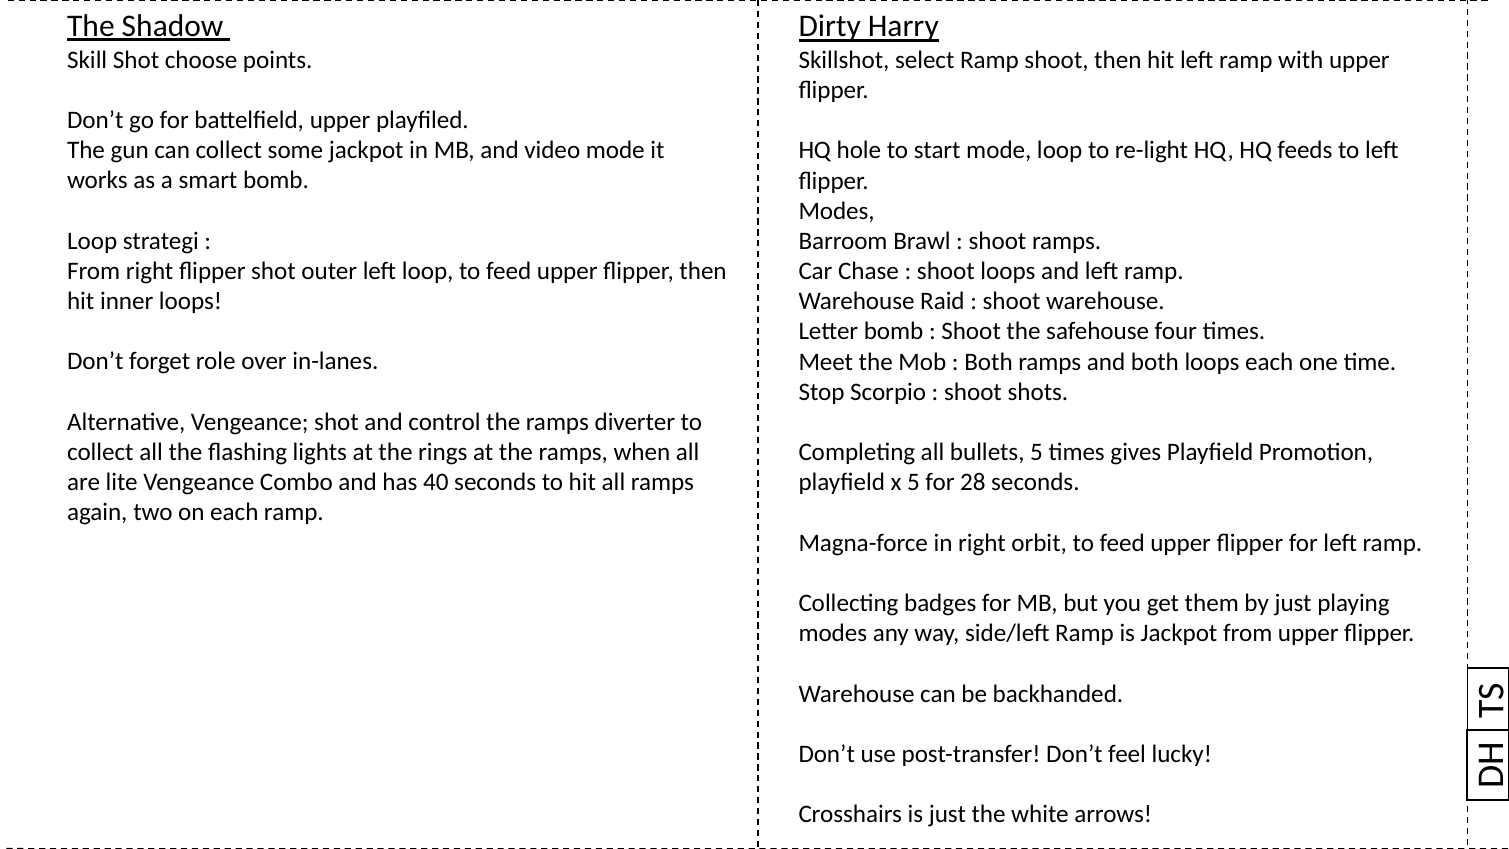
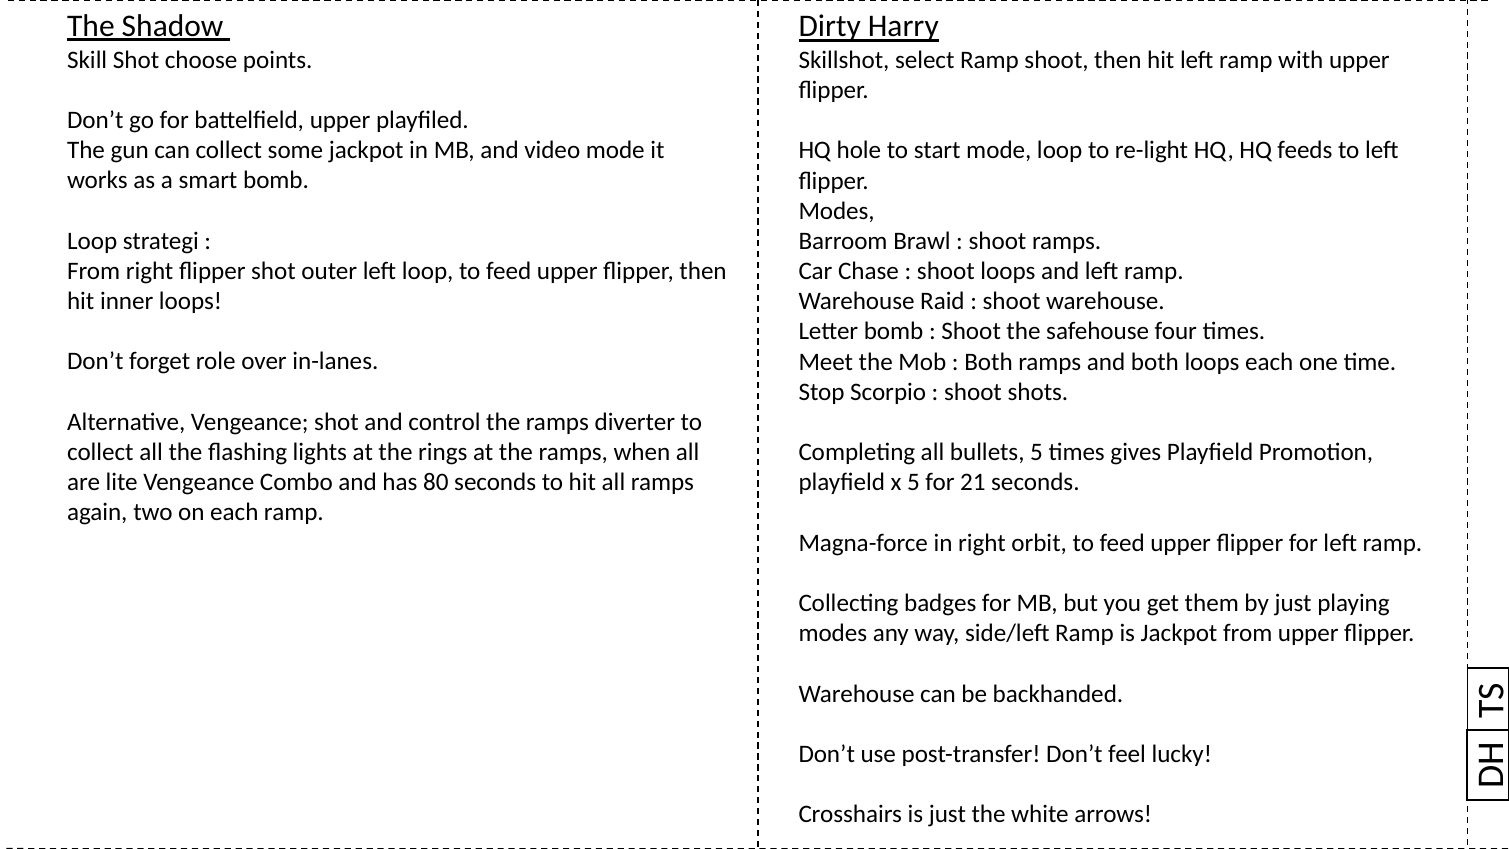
40: 40 -> 80 (436, 482)
28: 28 -> 21 (973, 482)
